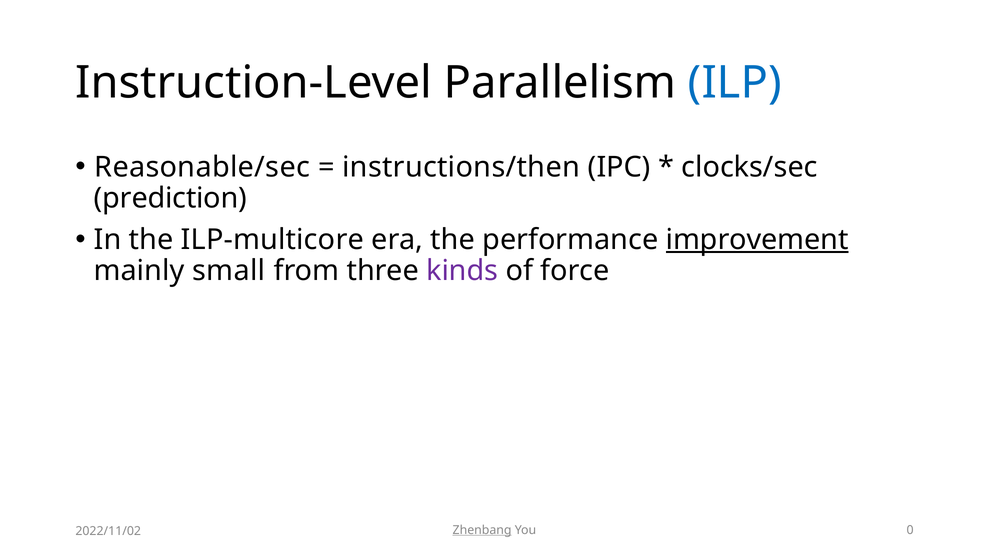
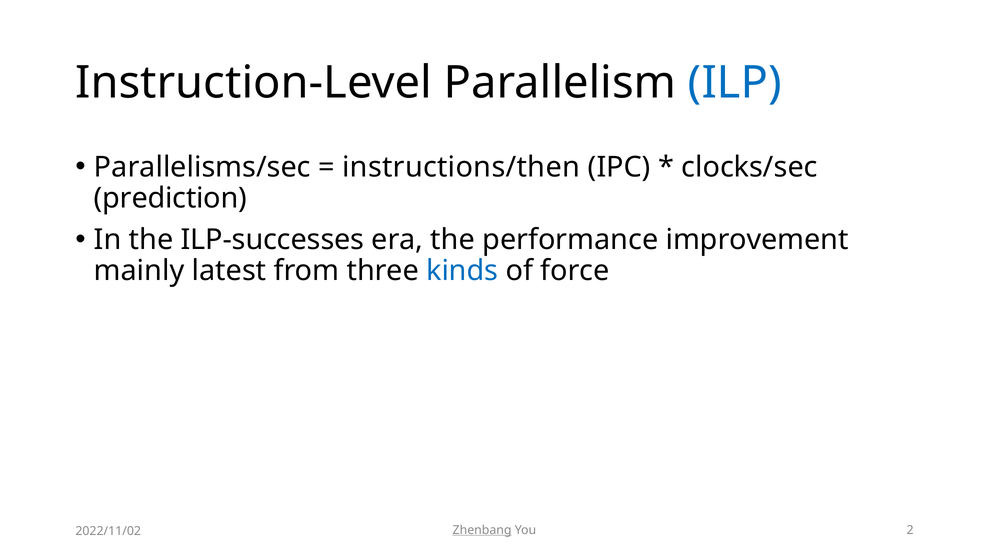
Reasonable/sec: Reasonable/sec -> Parallelisms/sec (202, 167)
ILP-multicore: ILP-multicore -> ILP-successes (272, 240)
improvement underline: present -> none (757, 240)
small: small -> latest (229, 271)
kinds colour: purple -> blue (462, 271)
0: 0 -> 2 (910, 530)
